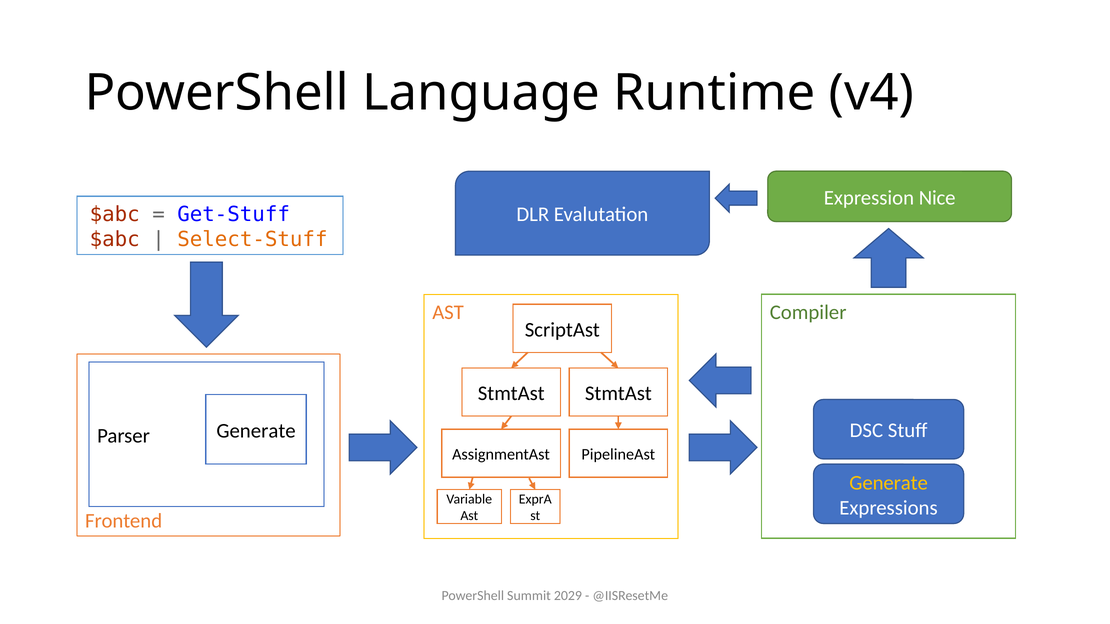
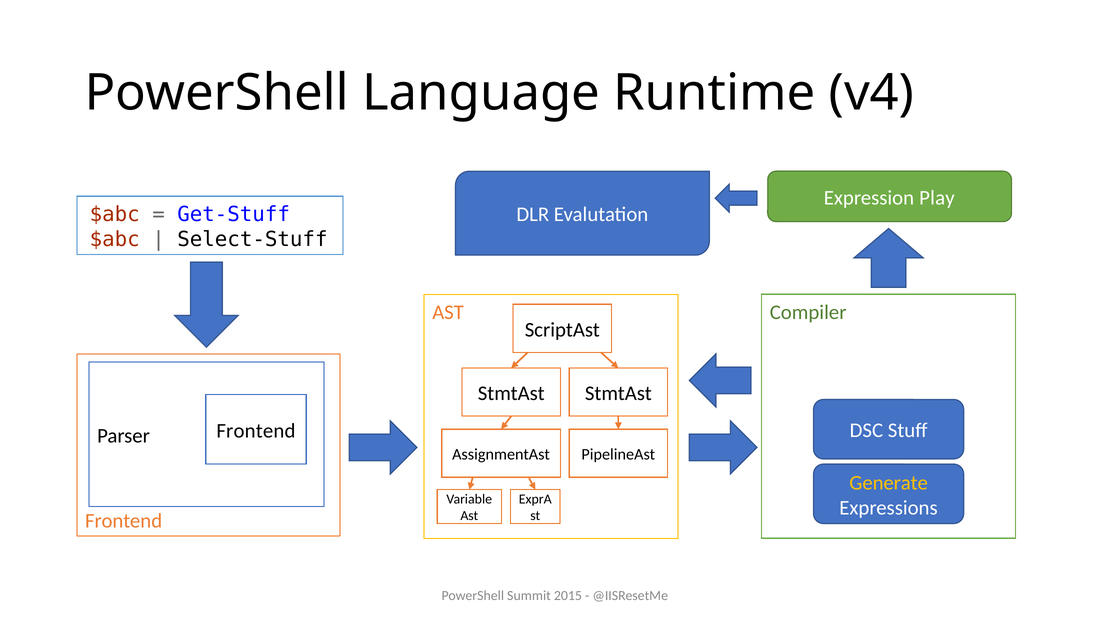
Nice: Nice -> Play (937, 198)
Select-Stuff colour: orange -> black (252, 239)
Generate: Generate -> Frontend (256, 431)
2029: 2029 -> 2015 (568, 596)
